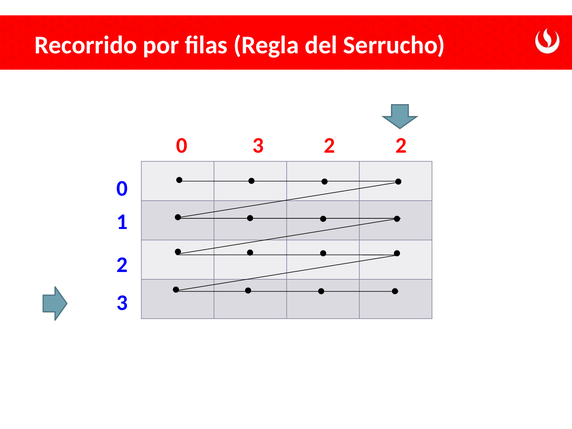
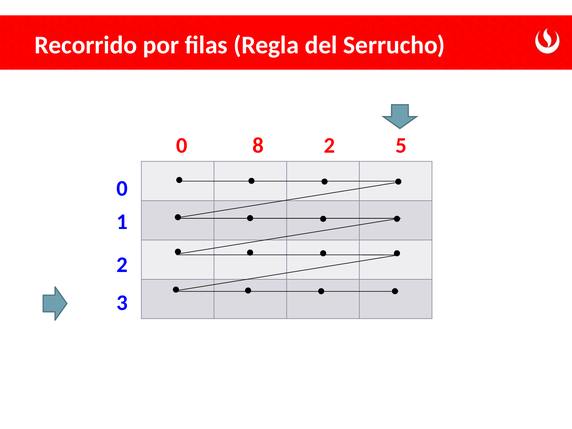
0 3: 3 -> 8 (258, 146)
2 2: 2 -> 5 (401, 146)
